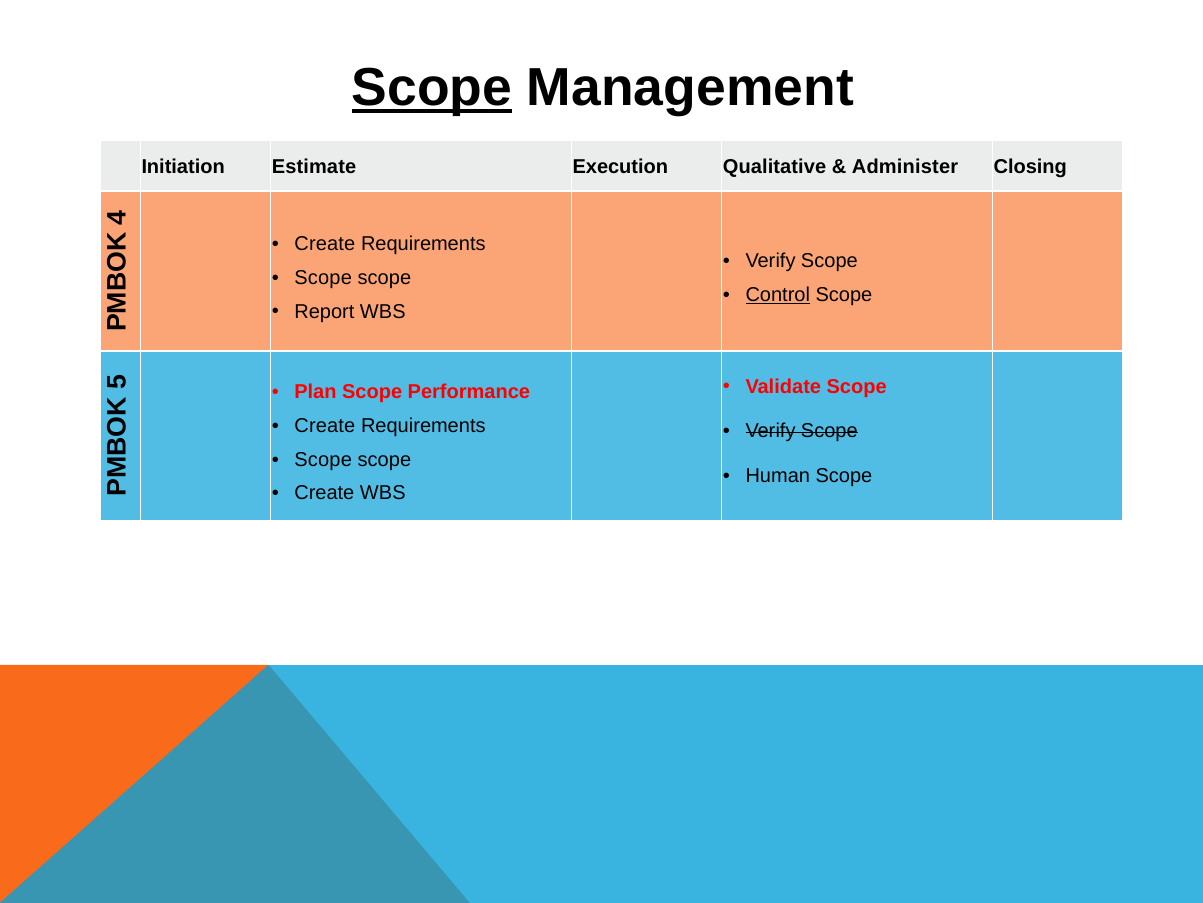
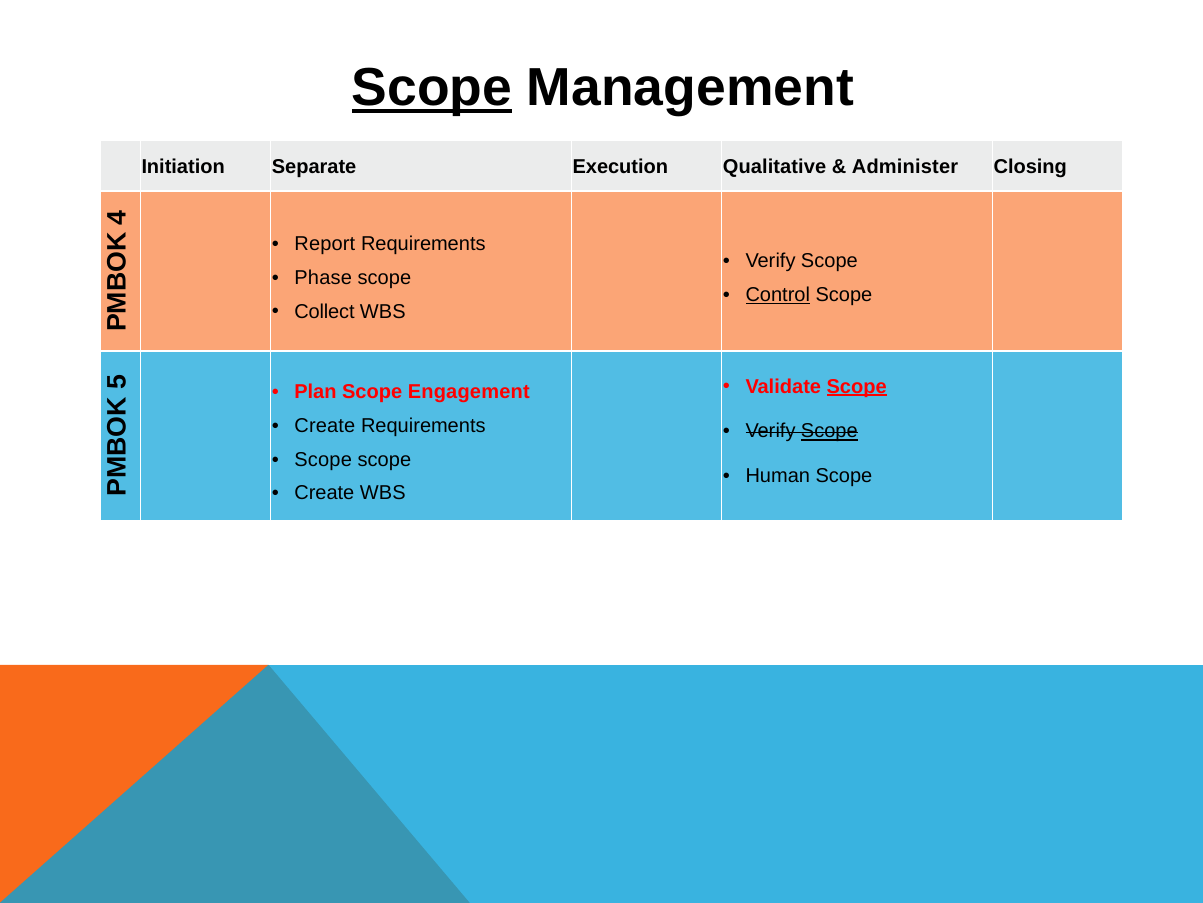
Estimate: Estimate -> Separate (314, 167)
Create: Create -> Report (325, 244)
Scope: Scope -> Phase (323, 278)
Report: Report -> Collect (324, 311)
Scope underline: none -> present (857, 386)
Performance: Performance -> Engagement (469, 392)
Scope underline: none -> present (829, 431)
